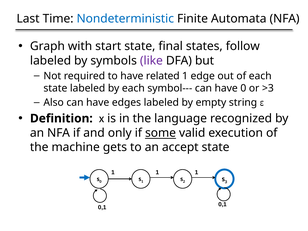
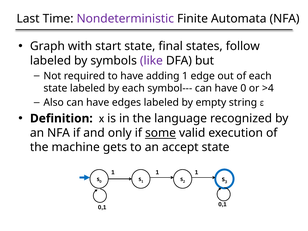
Nondeterministic colour: blue -> purple (125, 19)
related: related -> adding (163, 76)
>3: >3 -> >4 (268, 88)
